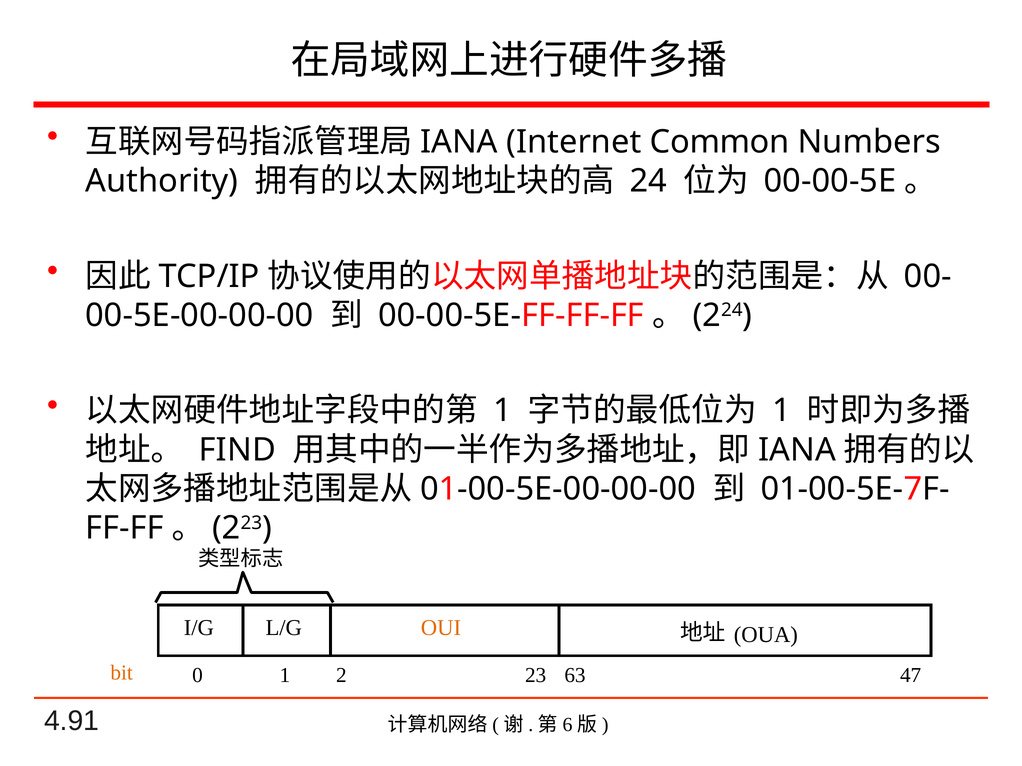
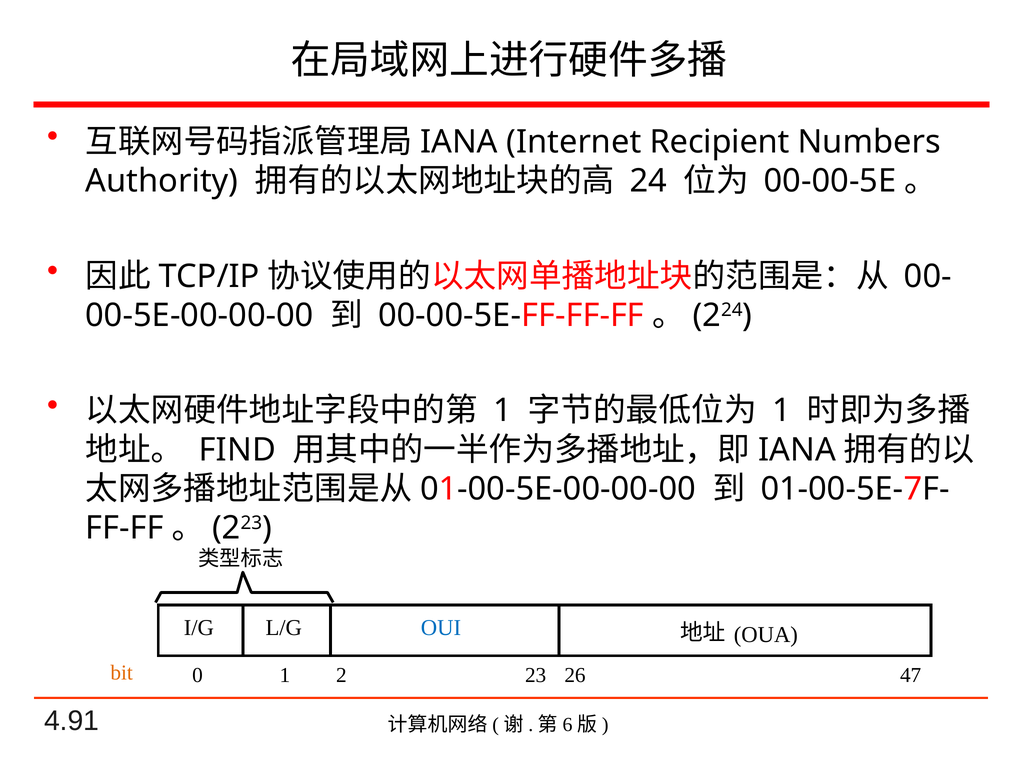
Common: Common -> Recipient (720, 142)
OUI colour: orange -> blue (441, 628)
63: 63 -> 26 (575, 676)
